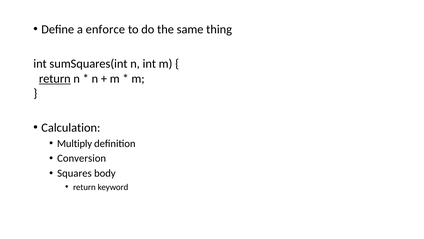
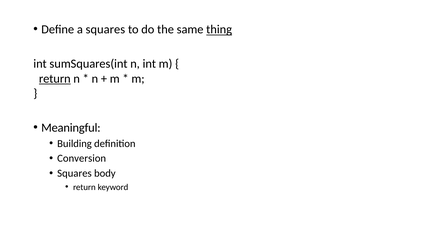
a enforce: enforce -> squares (105, 29)
thing underline: none -> present (219, 29)
Calculation: Calculation -> Meaningful (71, 127)
Multiply: Multiply -> Building (75, 143)
